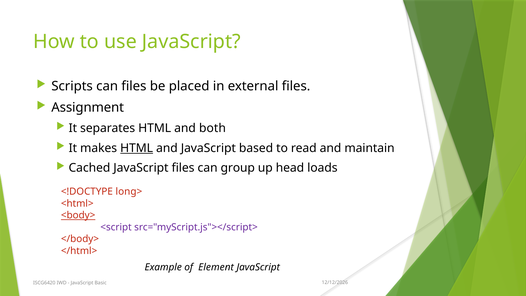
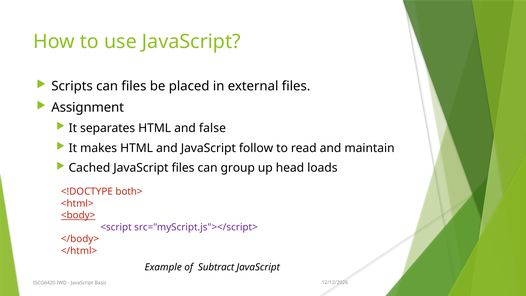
both: both -> false (212, 128)
HTML underline: present -> none (137, 148)
based: based -> follow (256, 148)
long>: long> -> both> (129, 192)
Element: Element -> Subtract (216, 267)
